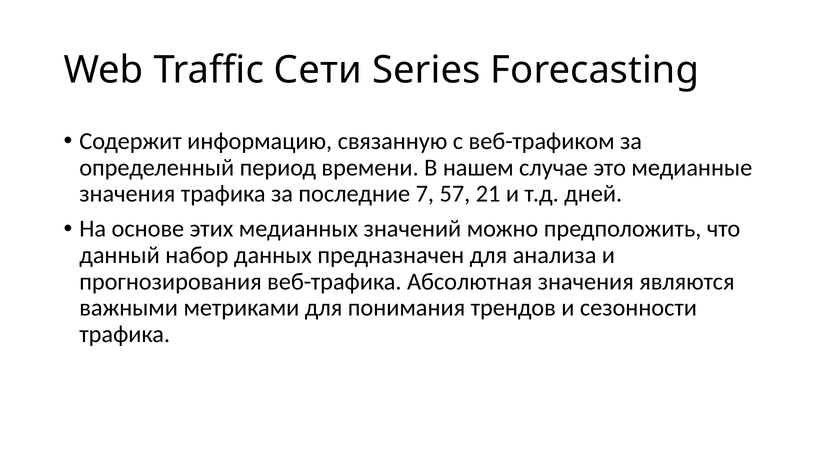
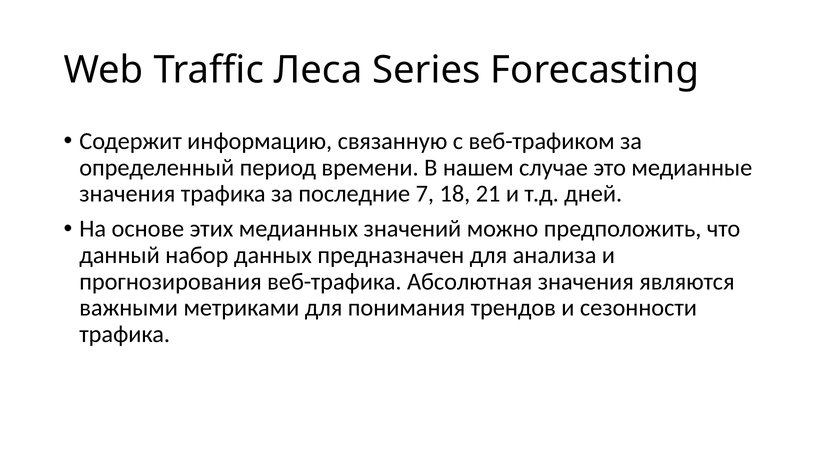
Сети: Сети -> Леса (318, 70)
57: 57 -> 18 (455, 194)
